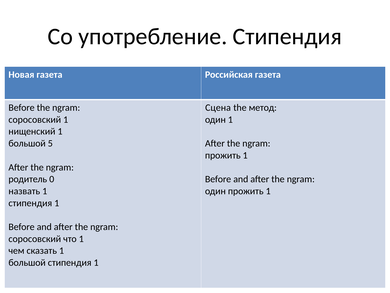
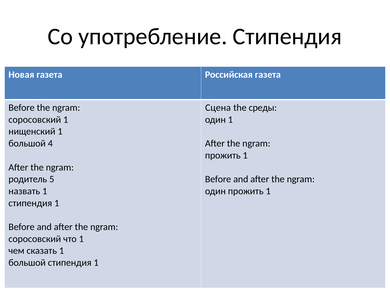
метод: метод -> среды (263, 108)
5: 5 -> 4 (50, 143)
0: 0 -> 5 (52, 179)
